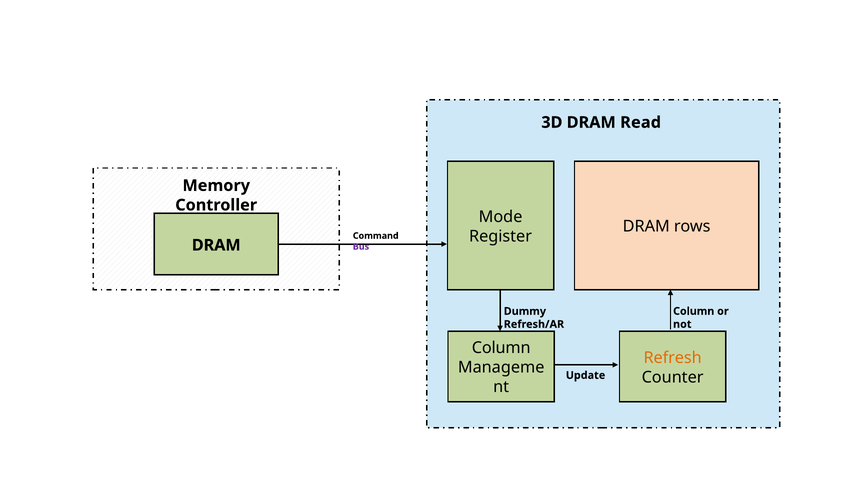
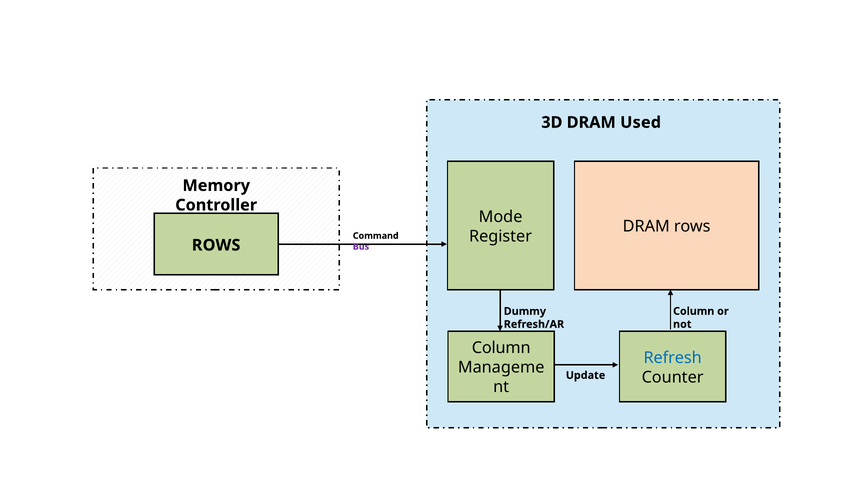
Read: Read -> Used (641, 122)
DRAM: DRAM -> ROWS (216, 245)
Refresh colour: orange -> blue (673, 358)
